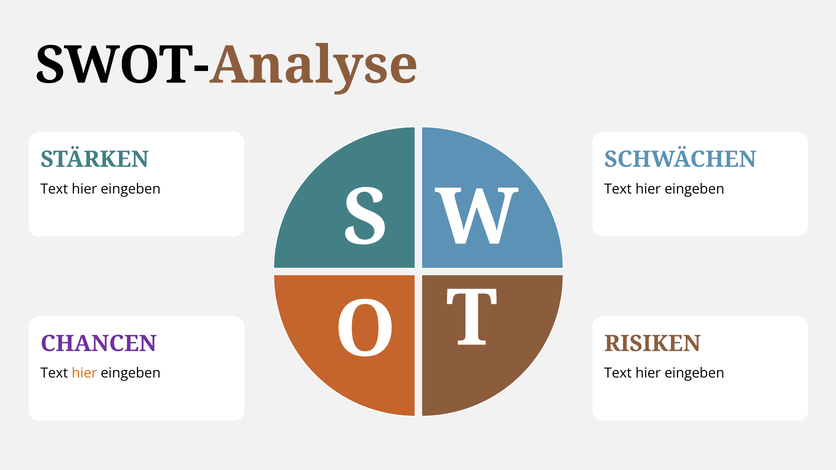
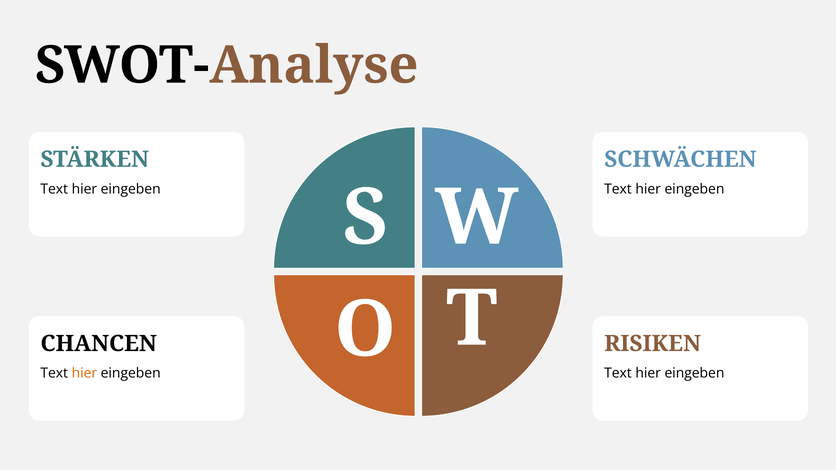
CHANCEN colour: purple -> black (99, 344)
